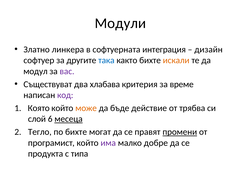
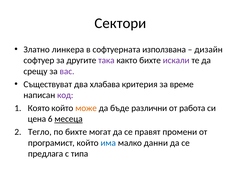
Модули: Модули -> Сектори (120, 23)
интеграция: интеграция -> използвана (164, 49)
така colour: blue -> purple (106, 60)
искали colour: orange -> purple (176, 60)
модул: модул -> срещу (35, 71)
действие: действие -> различни (149, 108)
трябва: трябва -> работа (192, 108)
слой: слой -> цена (37, 119)
промени underline: present -> none (180, 132)
има colour: purple -> blue (108, 143)
добре: добре -> данни (156, 143)
продукта: продукта -> предлага (46, 154)
